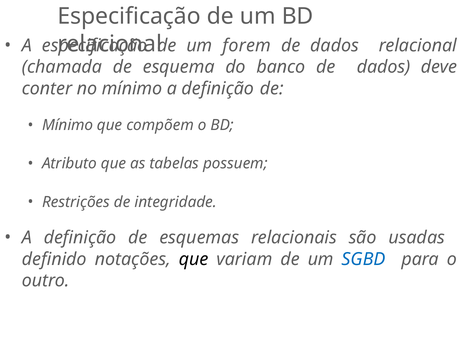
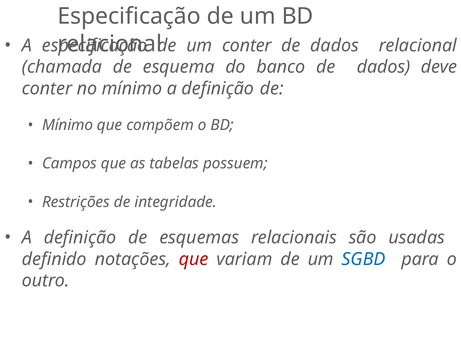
um forem: forem -> conter (247, 45)
Atributo: Atributo -> Campos (70, 163)
que colour: black -> red (194, 259)
